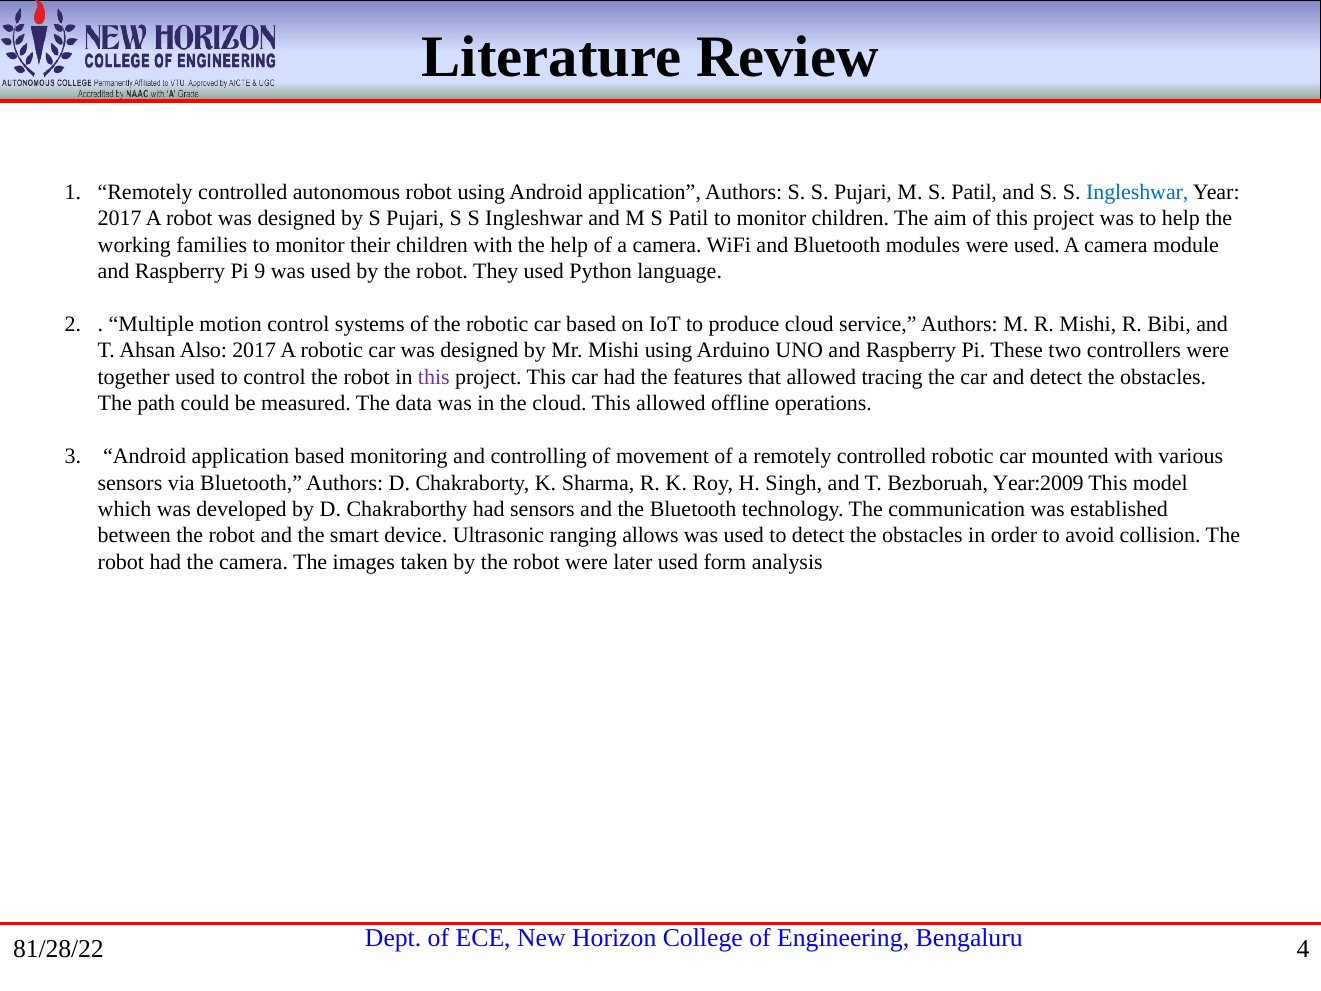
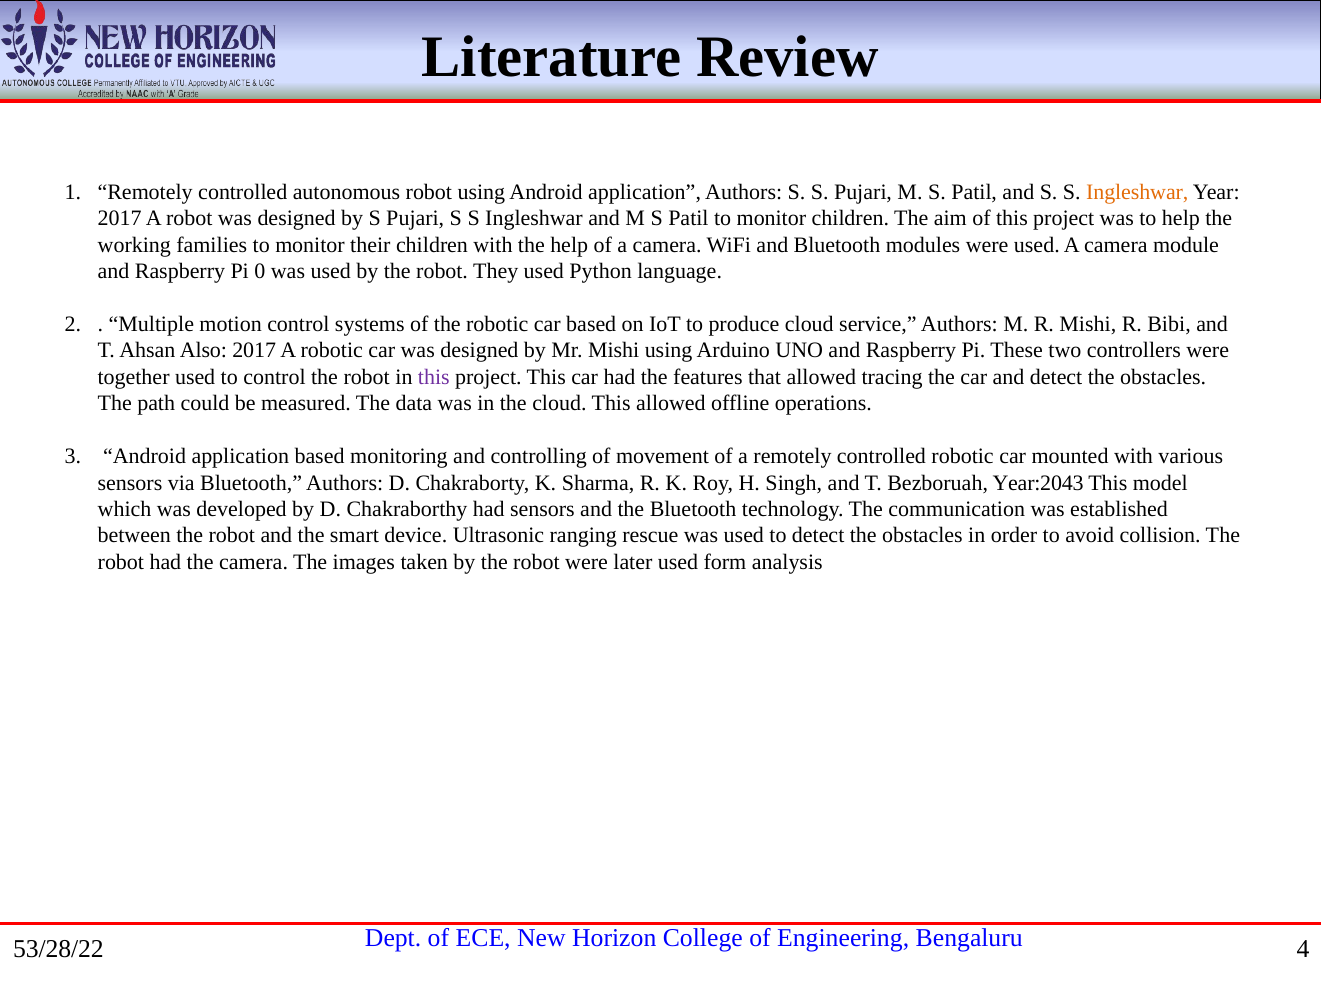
Ingleshwar colour: blue -> orange (1137, 192)
9: 9 -> 0 (260, 271)
Year:2009: Year:2009 -> Year:2043 (1038, 483)
allows: allows -> rescue (650, 535)
81/28/22: 81/28/22 -> 53/28/22 (58, 948)
